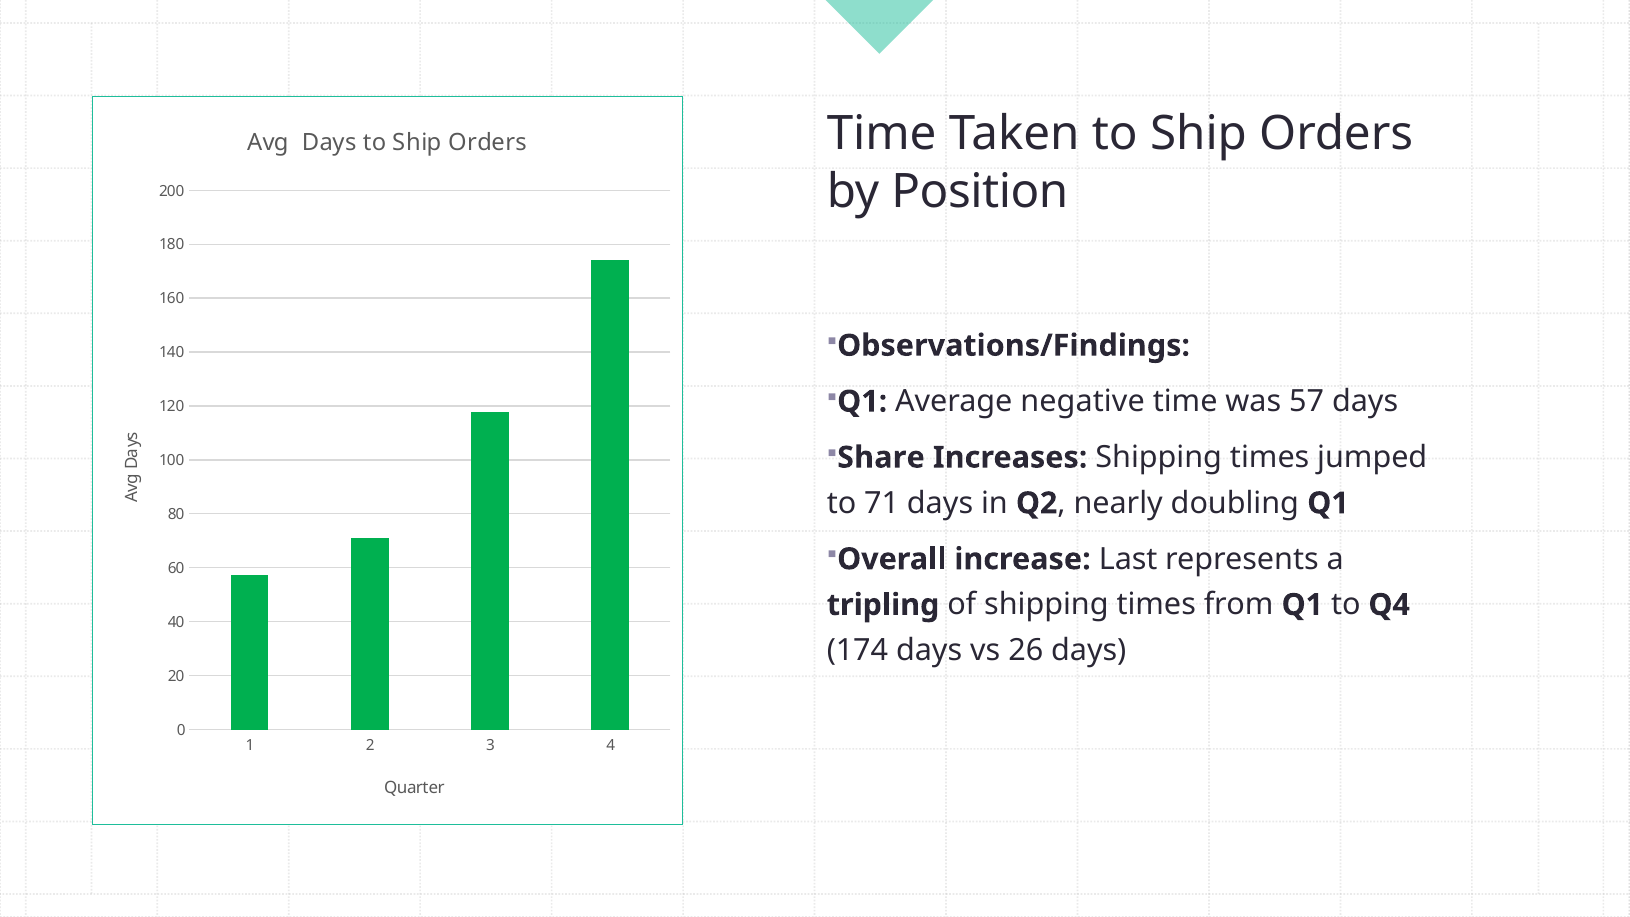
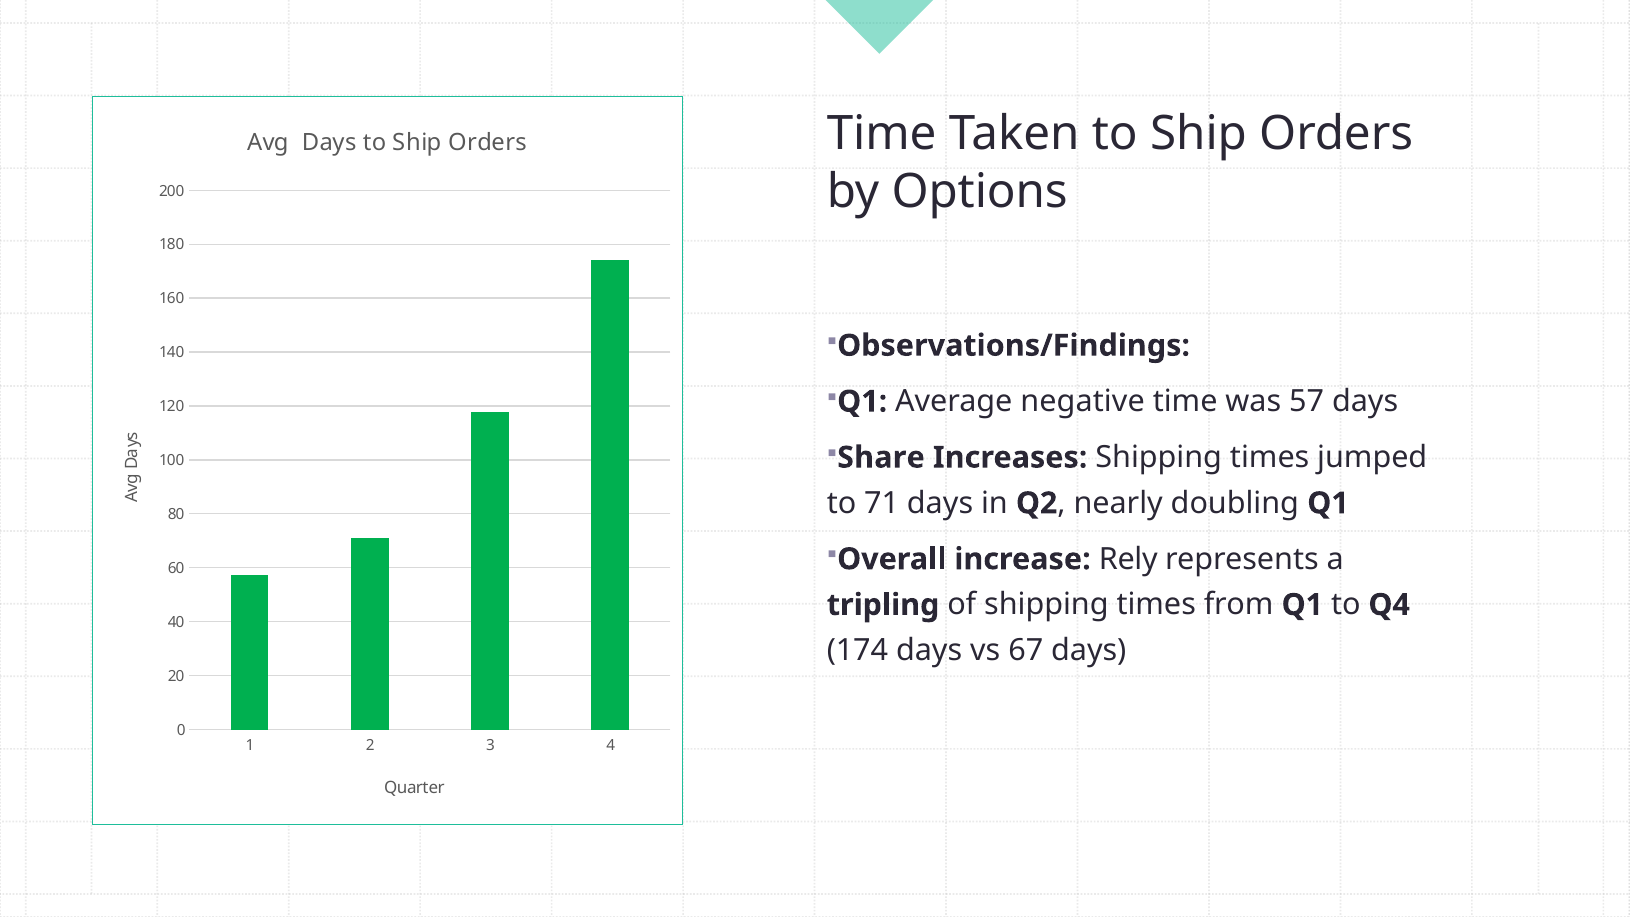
Position: Position -> Options (980, 192)
Last: Last -> Rely (1128, 559)
26: 26 -> 67 (1026, 651)
